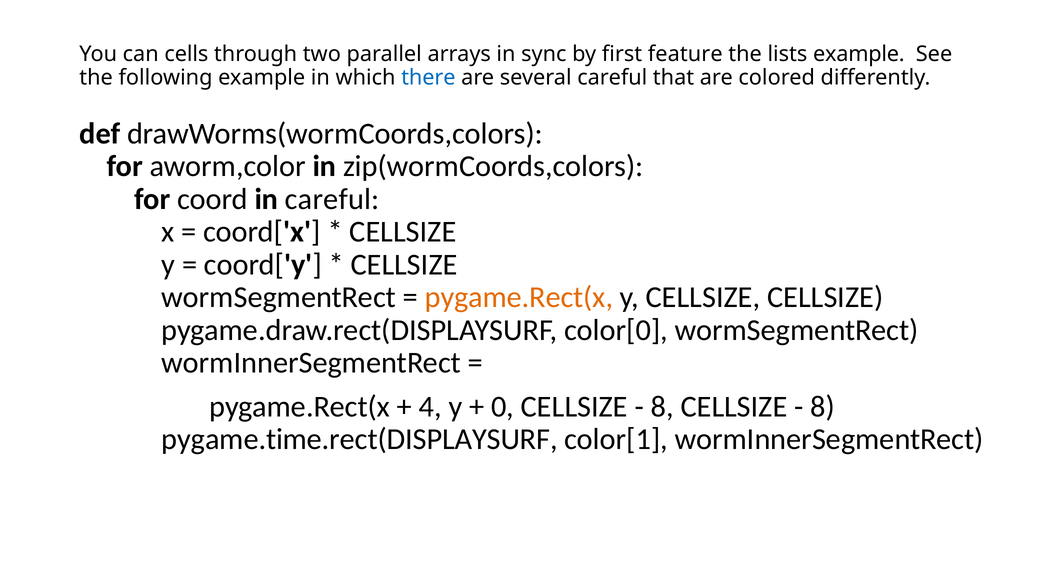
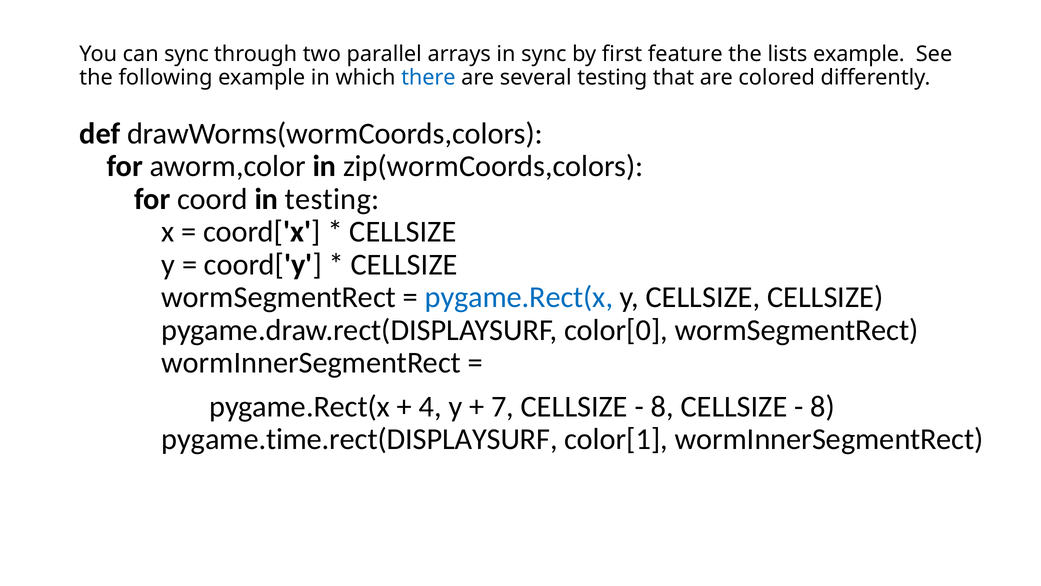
can cells: cells -> sync (186, 54)
several careful: careful -> testing (612, 77)
in careful: careful -> testing (332, 199)
pygame.Rect(x colour: orange -> blue (519, 297)
0: 0 -> 7 (502, 406)
